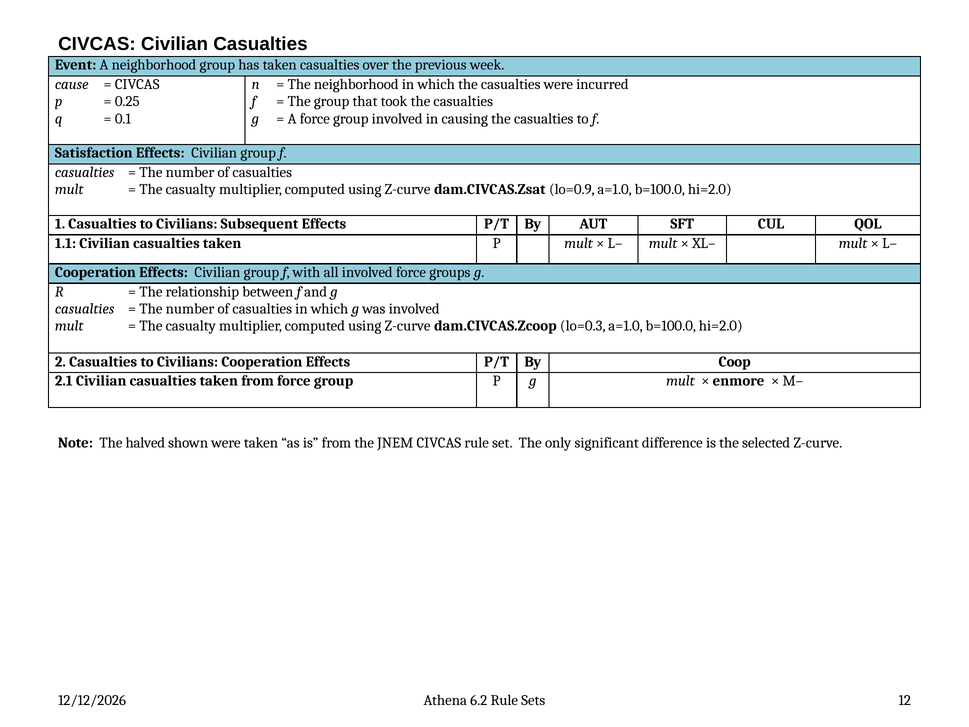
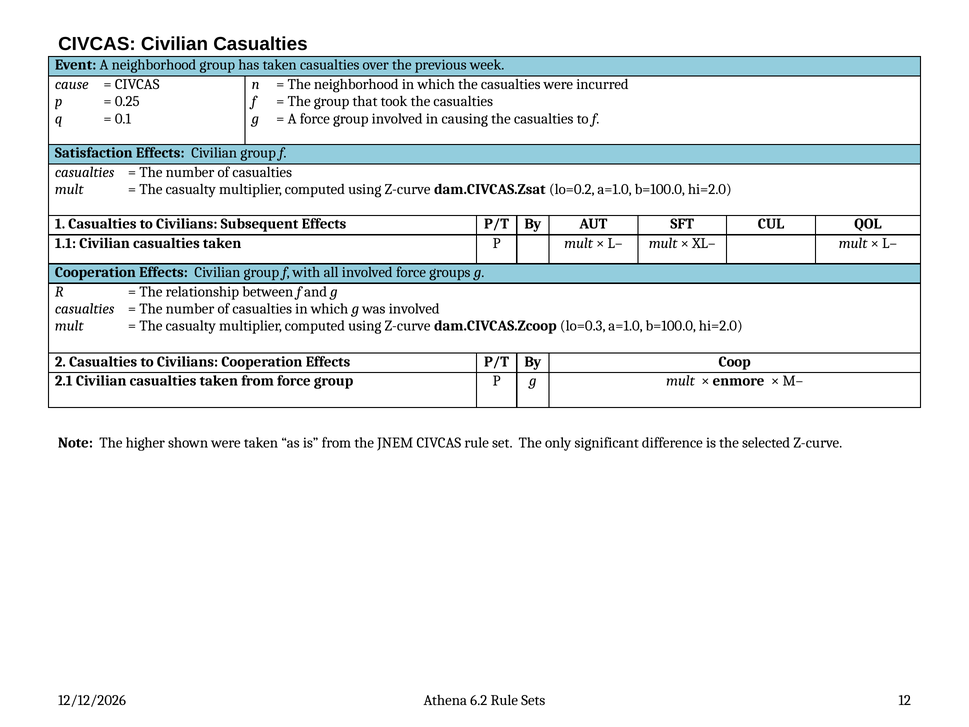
lo=0.9: lo=0.9 -> lo=0.2 (572, 189)
halved: halved -> higher (145, 443)
